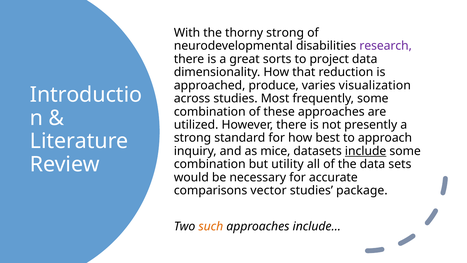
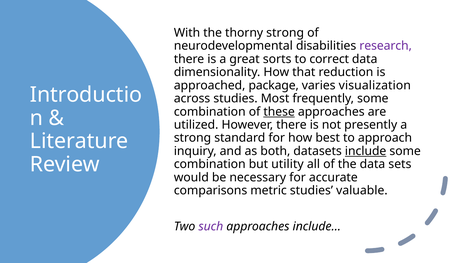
project: project -> correct (329, 59)
produce: produce -> package (274, 85)
these underline: none -> present (279, 112)
mice: mice -> both (275, 151)
vector: vector -> metric (269, 190)
package: package -> valuable (362, 190)
such colour: orange -> purple (211, 226)
